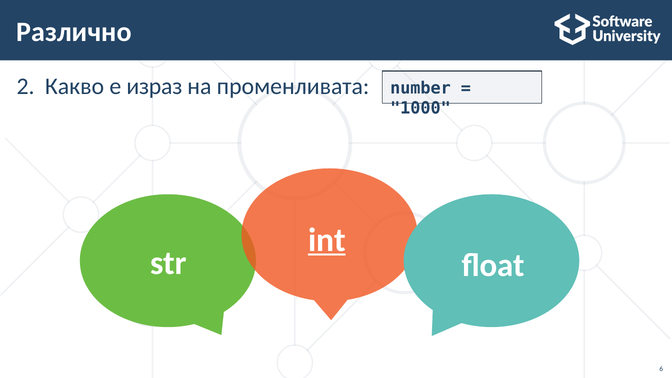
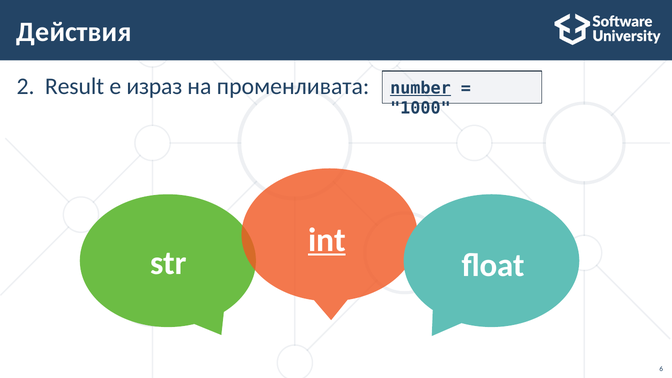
Различно: Различно -> Действия (74, 32)
Какво: Какво -> Result (75, 87)
number underline: none -> present (420, 88)
